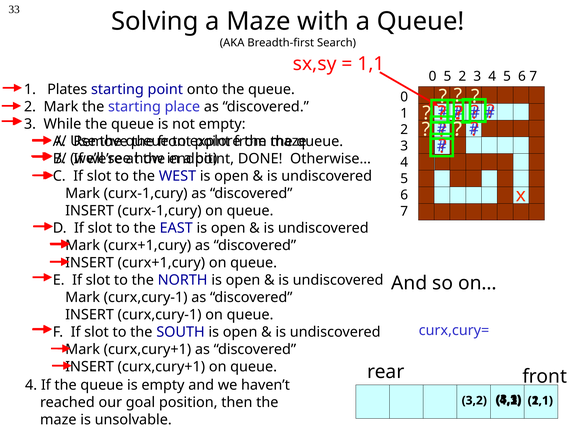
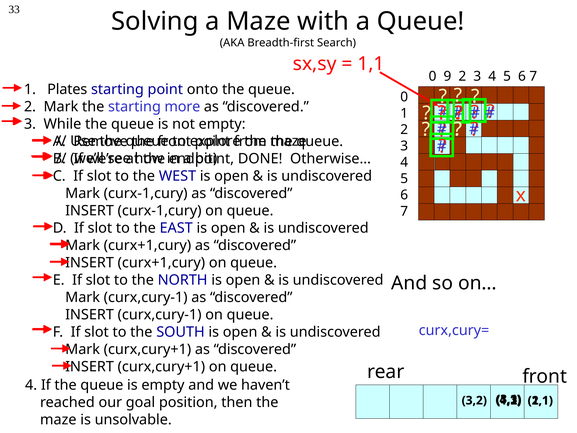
0 5: 5 -> 9 (447, 76)
place: place -> more (182, 107)
